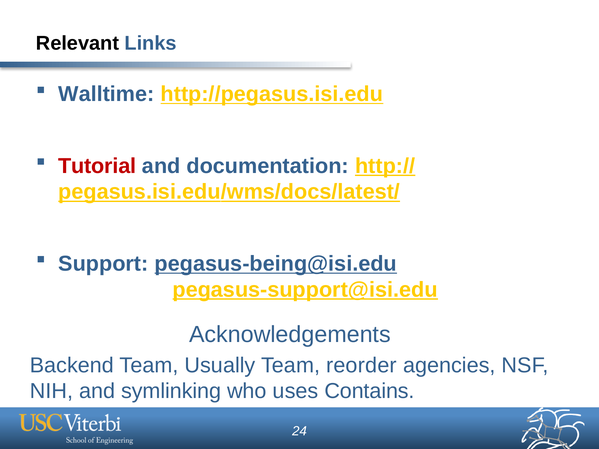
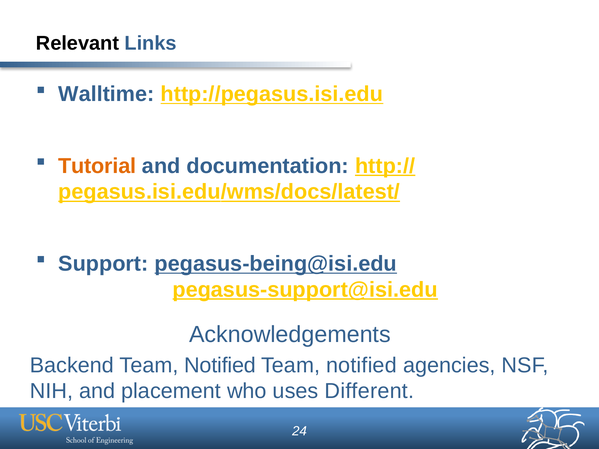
Tutorial colour: red -> orange (97, 166)
Usually: Usually -> Notified (220, 365)
reorder: reorder -> notified (361, 365)
symlinking: symlinking -> placement (171, 391)
Contains: Contains -> Different (369, 391)
